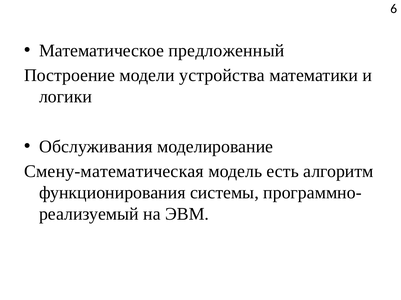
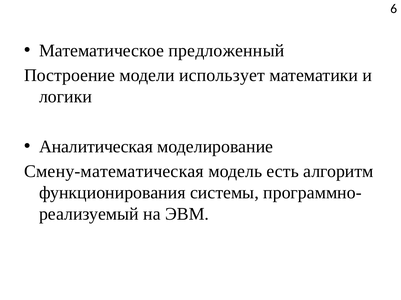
устройства: устройства -> использует (222, 76)
Обслуживания: Обслуживания -> Аналитическая (96, 147)
